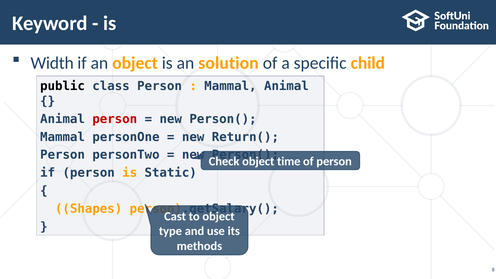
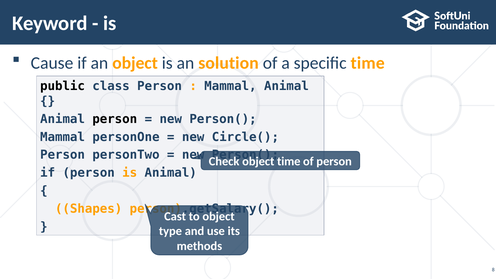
Width: Width -> Cause (52, 63)
specific child: child -> time (368, 63)
person colour: red -> black (115, 119)
Return(: Return( -> Circle( (245, 137)
is Static: Static -> Animal (171, 173)
